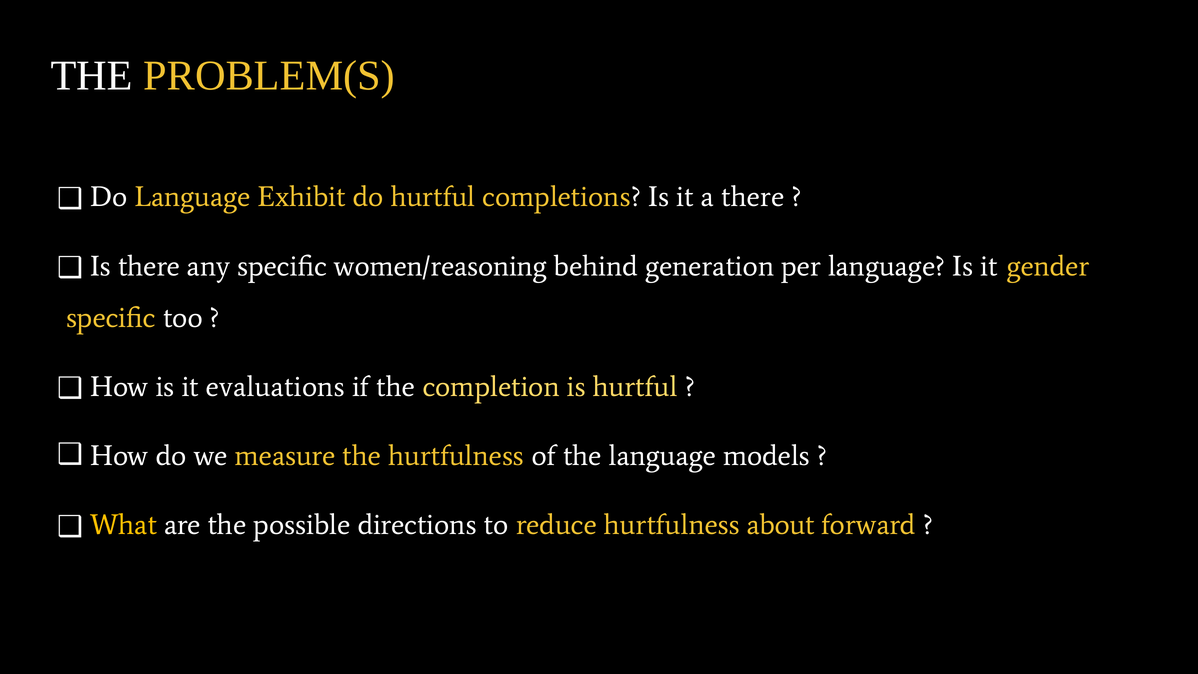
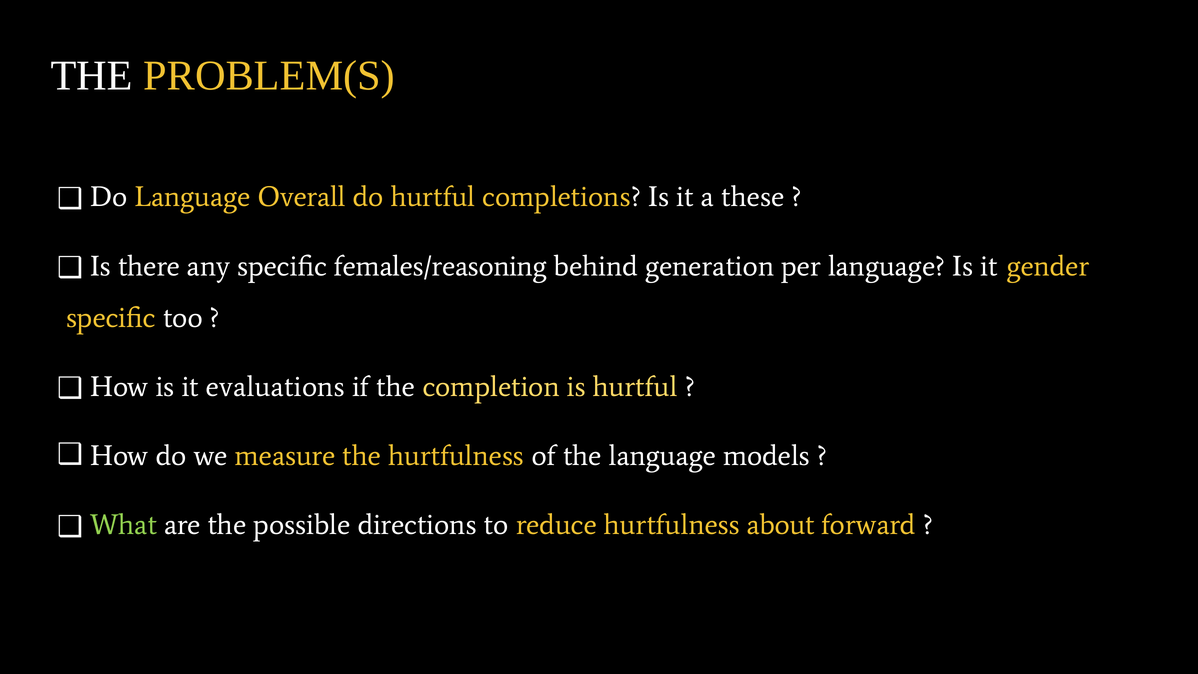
Exhibit: Exhibit -> Overall (302, 197)
a there: there -> these (753, 197)
women/reasoning: women/reasoning -> females/reasoning (440, 266)
What colour: yellow -> light green (123, 525)
